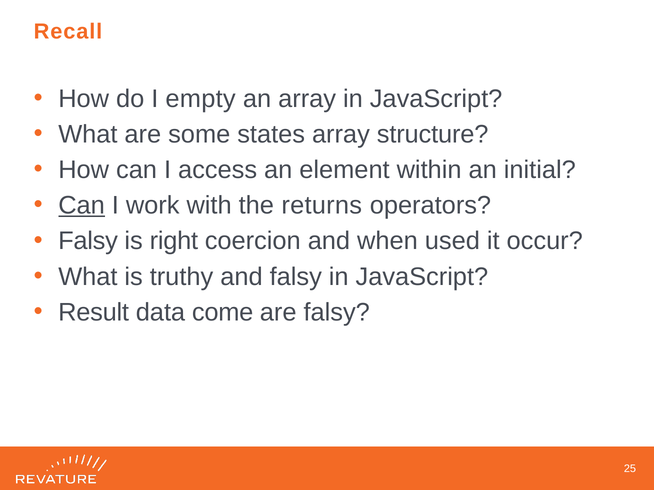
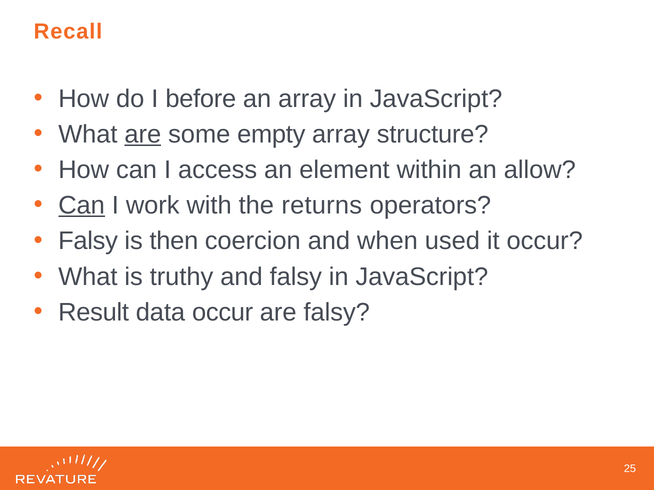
empty: empty -> before (201, 99)
are underline: none -> present (143, 134)
states: states -> empty (271, 134)
initial: initial -> allow (540, 170)
right: right -> then (174, 241)
data come: come -> occur (223, 313)
